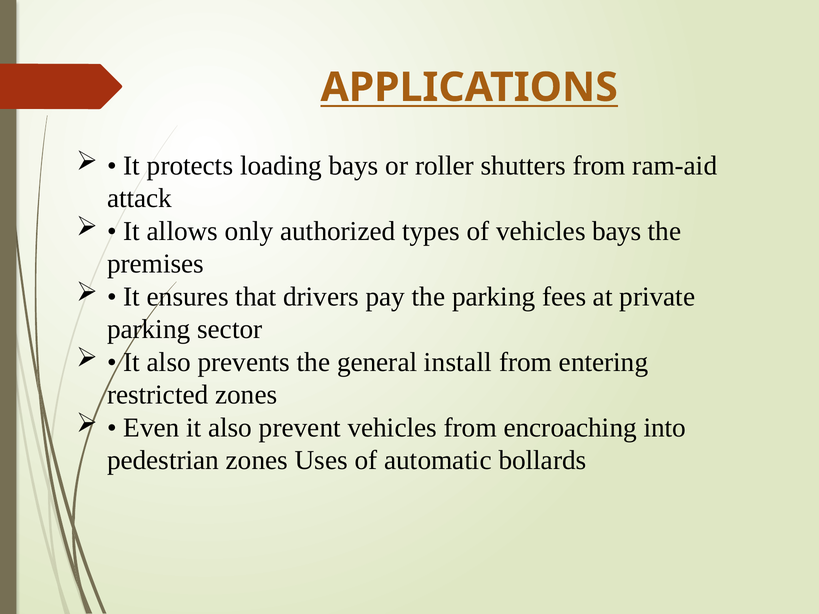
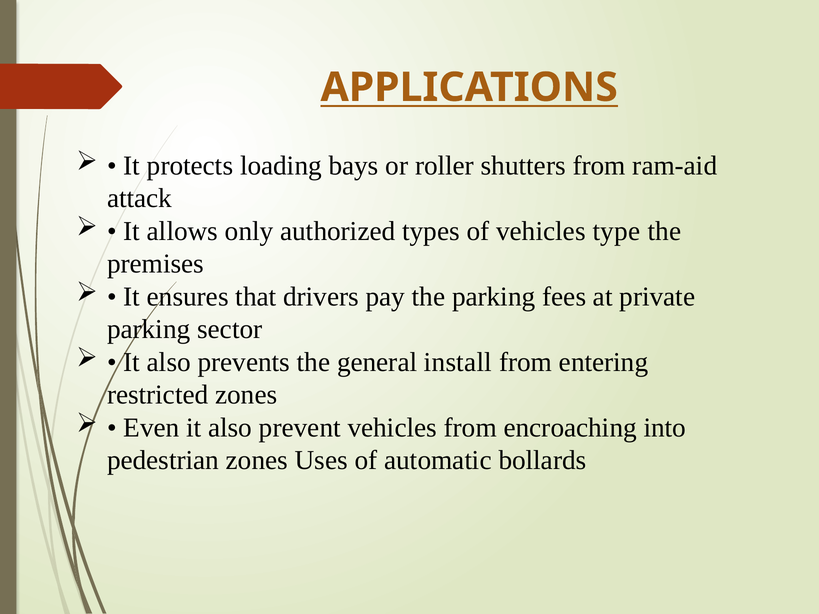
vehicles bays: bays -> type (617, 231)
